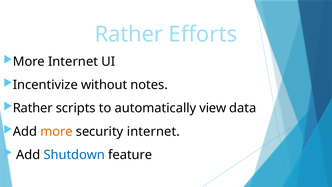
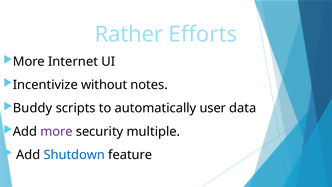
Rather: Rather -> Buddy (33, 108)
view: view -> user (213, 108)
more colour: orange -> purple (56, 131)
security internet: internet -> multiple (153, 131)
